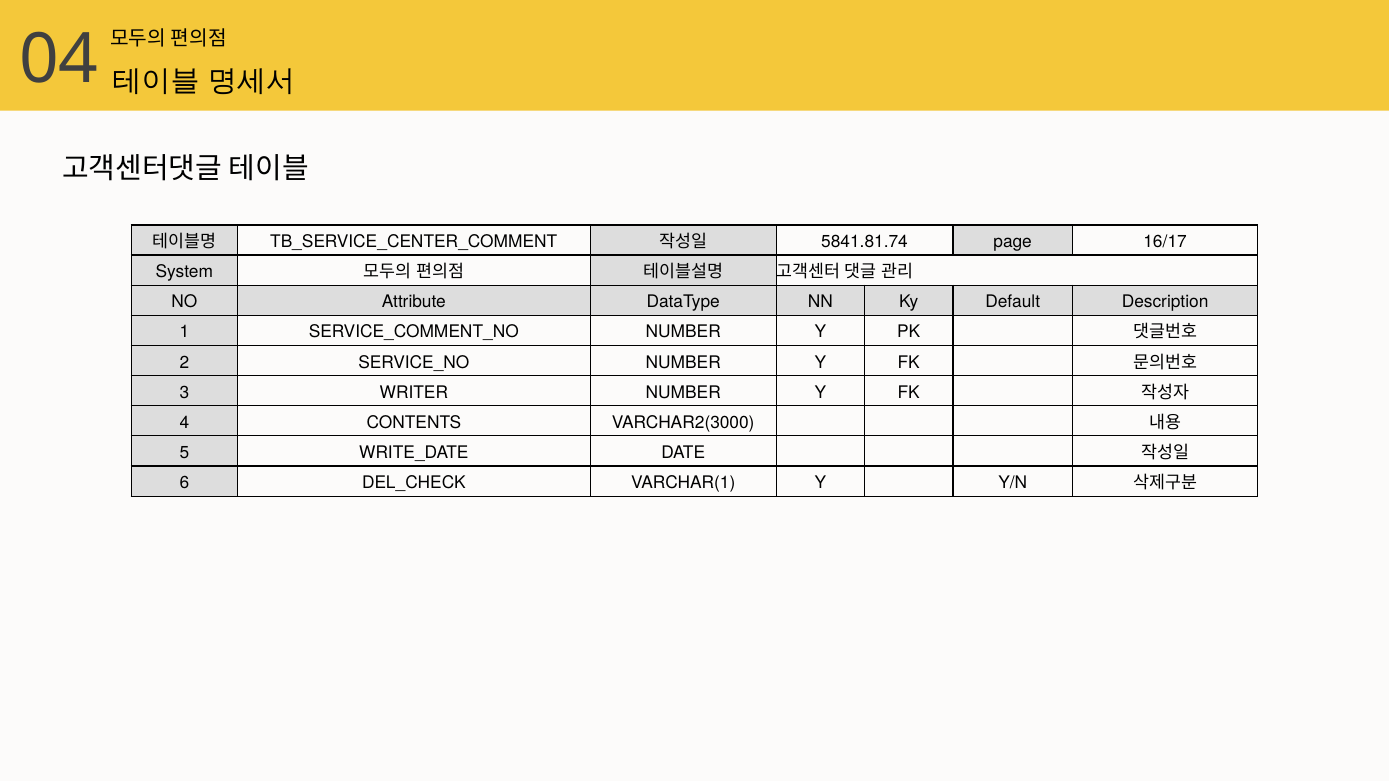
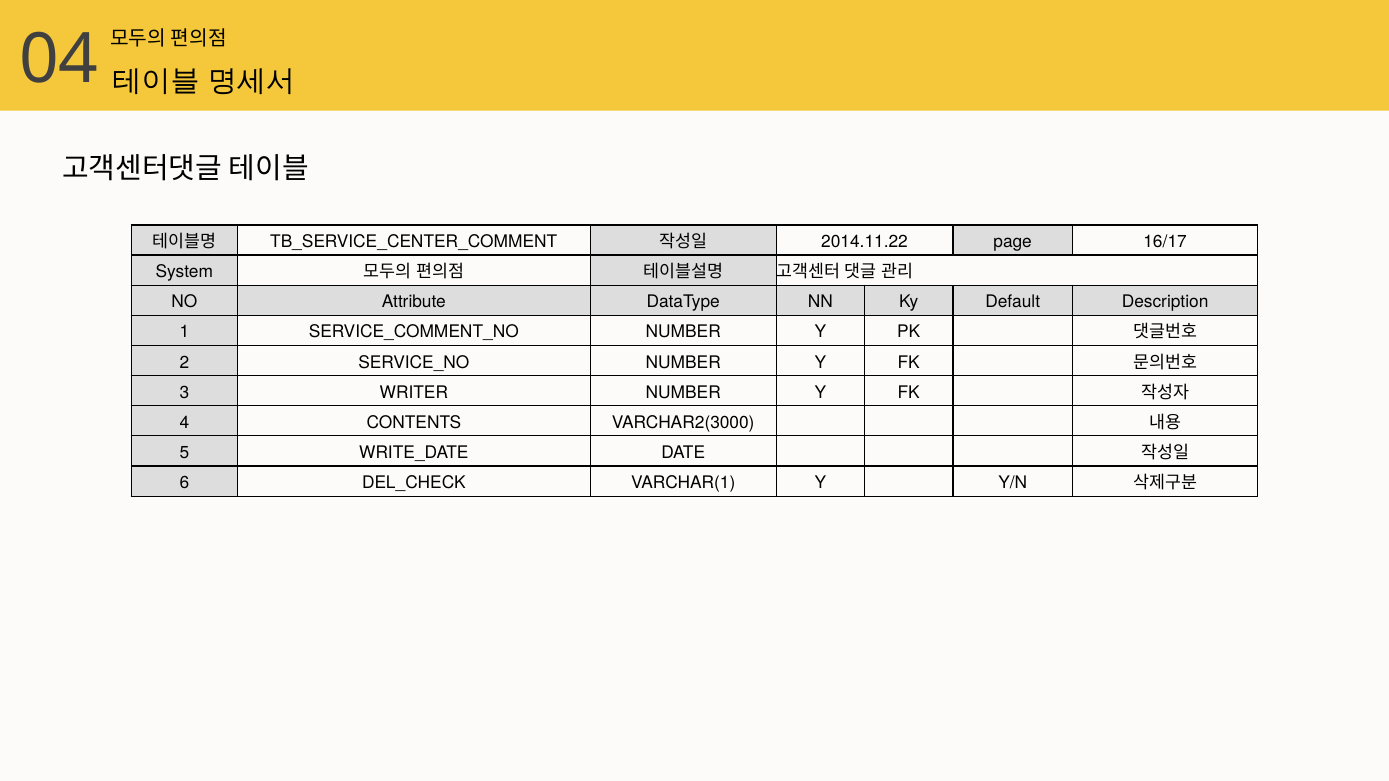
5841.81.74: 5841.81.74 -> 2014.11.22 (865, 242)
